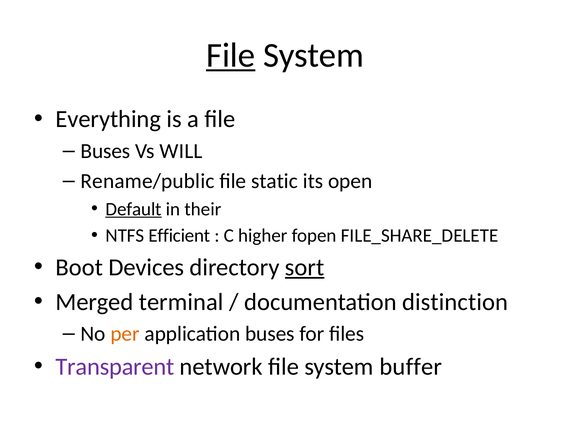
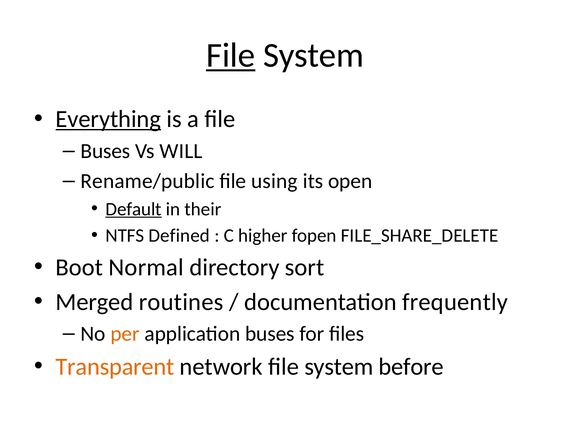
Everything underline: none -> present (108, 119)
static: static -> using (274, 181)
Efficient: Efficient -> Defined (179, 235)
Devices: Devices -> Normal (146, 267)
sort underline: present -> none (305, 267)
terminal: terminal -> routines (181, 302)
distinction: distinction -> frequently (455, 302)
Transparent colour: purple -> orange (115, 366)
buffer: buffer -> before (411, 366)
